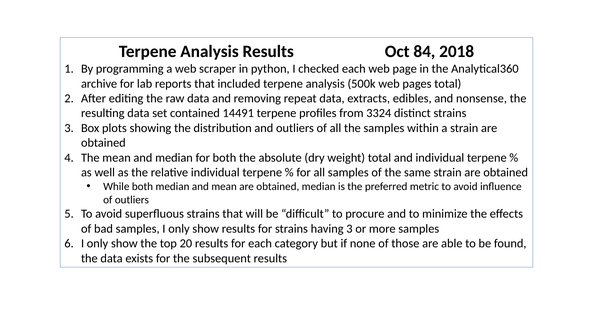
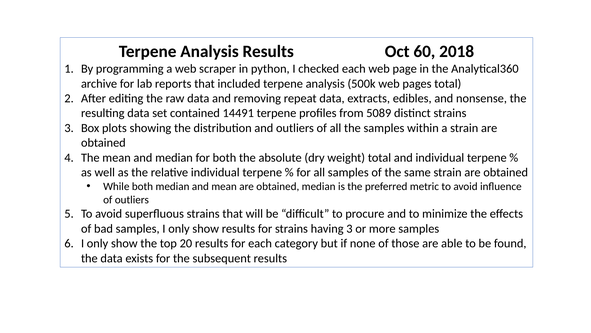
84: 84 -> 60 (424, 51)
3324: 3324 -> 5089 (379, 113)
